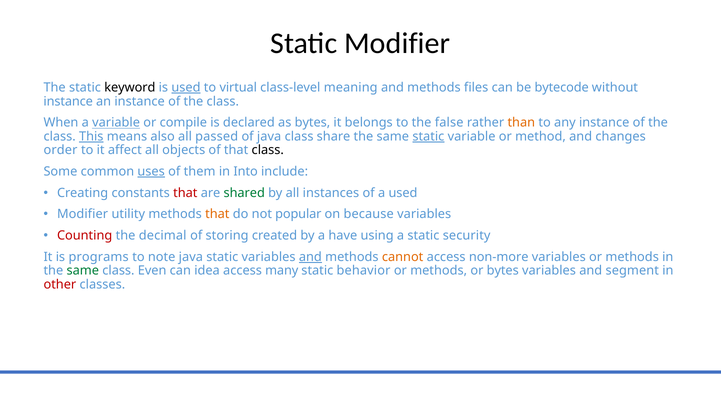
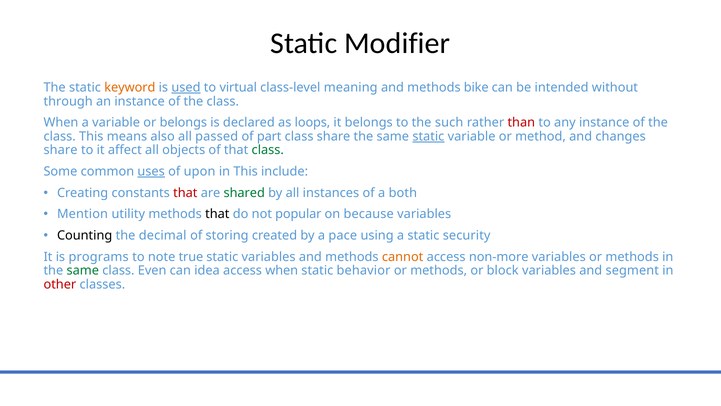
keyword colour: black -> orange (130, 87)
files: files -> bike (476, 87)
bytecode: bytecode -> intended (562, 87)
instance: instance -> through (68, 101)
variable underline: present -> none (116, 123)
or compile: compile -> belongs (183, 123)
as bytes: bytes -> loops (312, 123)
false: false -> such (449, 123)
than colour: orange -> red (521, 123)
This underline: present -> none (91, 136)
of java: java -> part (269, 136)
order: order -> share (61, 150)
class colour: black -> green (268, 150)
them: them -> upon (200, 171)
in Into: Into -> This (246, 171)
a used: used -> both (403, 193)
Modifier: Modifier -> Mention (83, 214)
that colour: orange -> black (217, 214)
Counting colour: red -> black (85, 235)
have: have -> pace (343, 235)
note java: java -> true (191, 257)
and underline: present -> none (310, 257)
access many: many -> when (282, 270)
or bytes: bytes -> block (503, 270)
